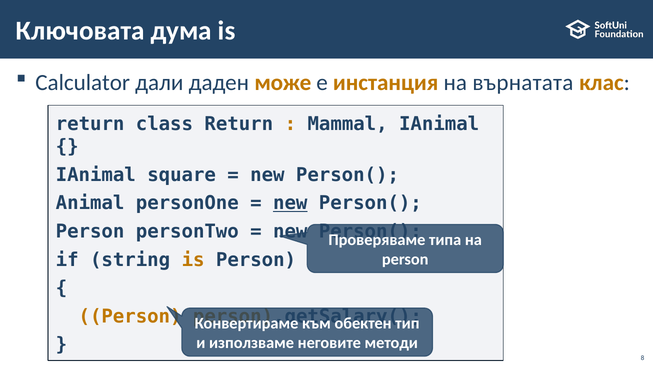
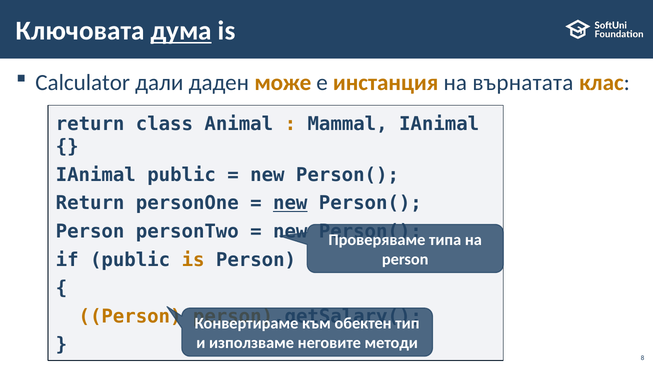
дума underline: none -> present (181, 31)
class Return: Return -> Animal (239, 124)
IAnimal square: square -> public (182, 175)
Animal: Animal -> Return (90, 203)
if string: string -> public (130, 260)
